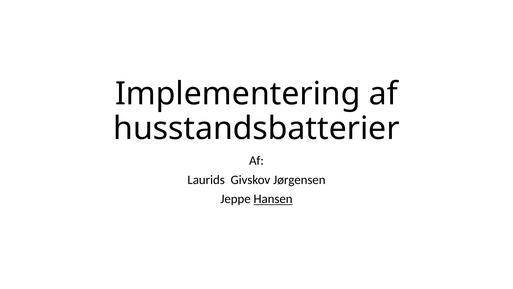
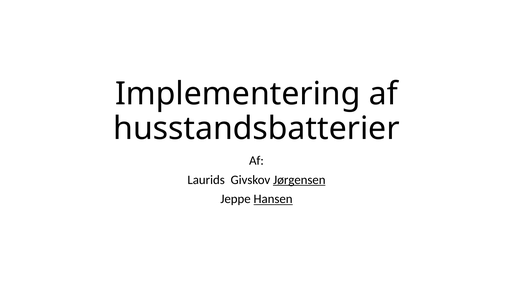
Jørgensen underline: none -> present (299, 180)
